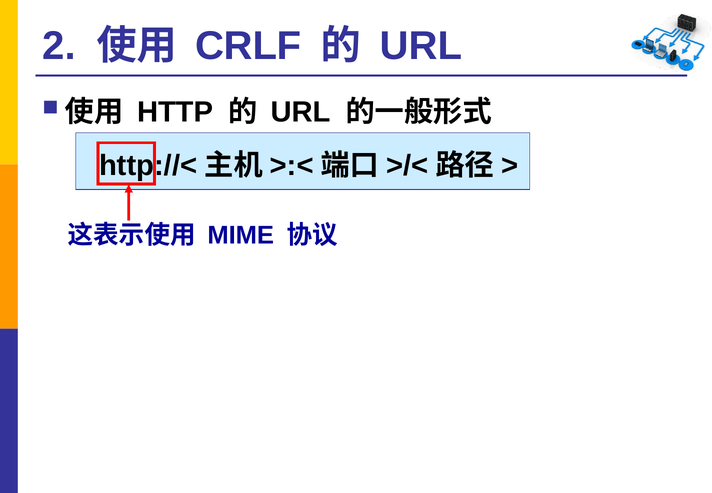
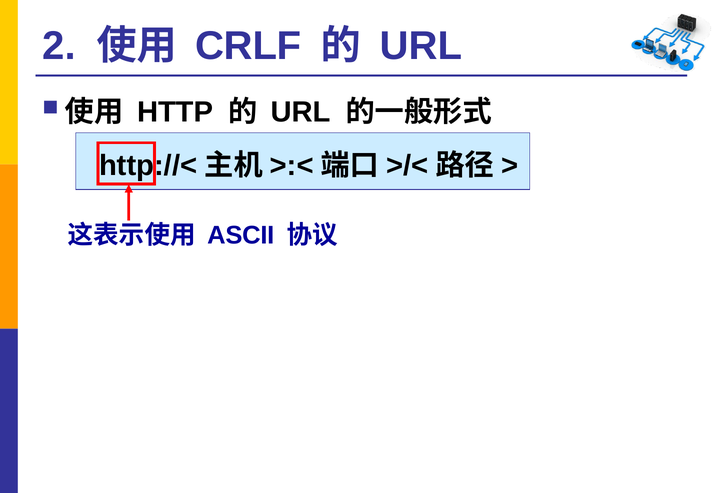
MIME: MIME -> ASCII (241, 235)
